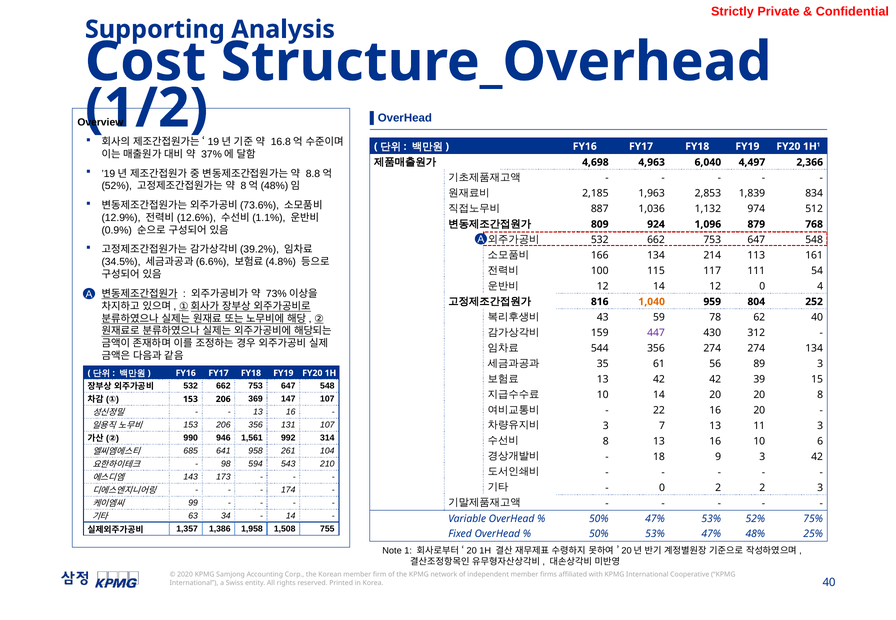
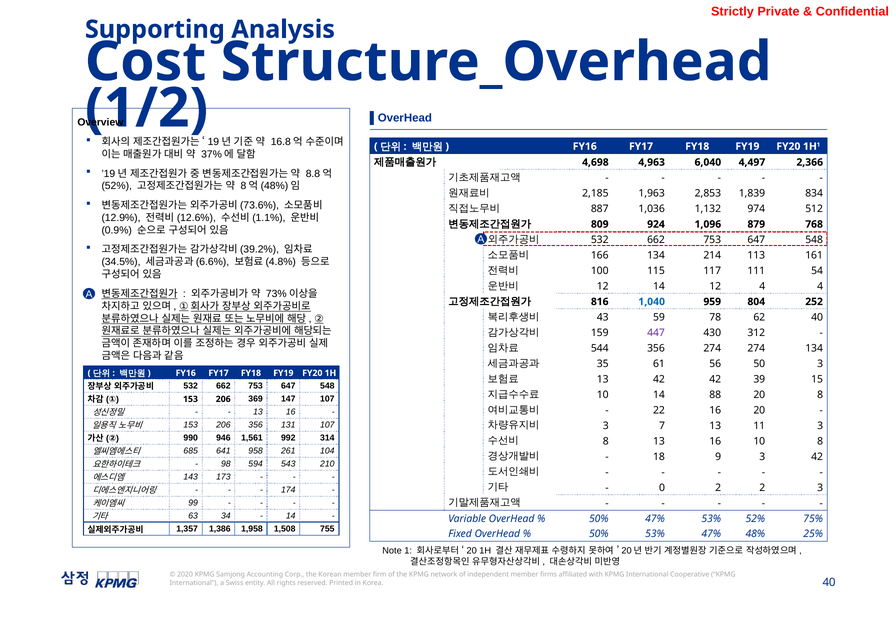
12 0: 0 -> 4 (762, 286)
1,040 colour: orange -> blue (652, 302)
89: 89 -> 50 (759, 364)
14 20: 20 -> 88 (715, 395)
10 6: 6 -> 8 (820, 441)
